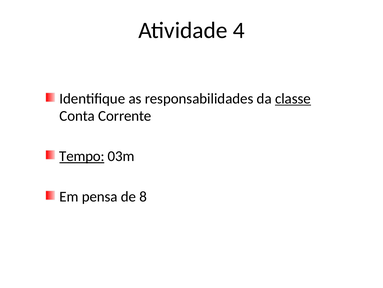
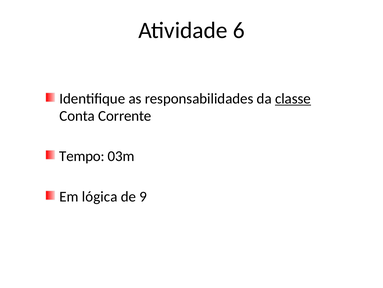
4: 4 -> 6 (239, 30)
Tempo underline: present -> none (82, 156)
pensa: pensa -> lógica (100, 196)
8: 8 -> 9 (143, 196)
